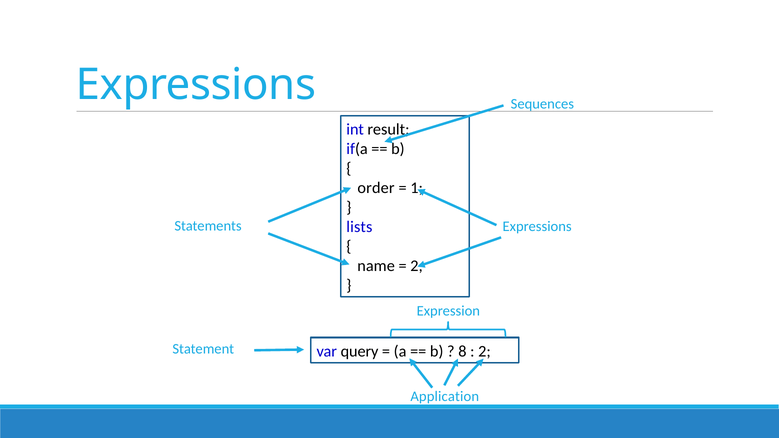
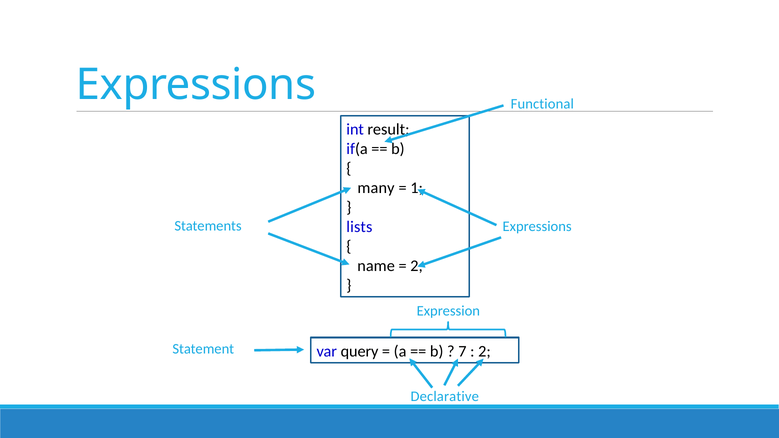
Sequences: Sequences -> Functional (542, 104)
order: order -> many (376, 188)
8: 8 -> 7 (462, 351)
Application: Application -> Declarative (445, 397)
